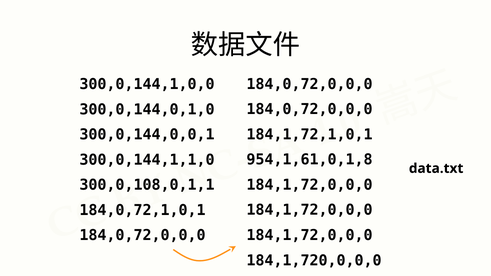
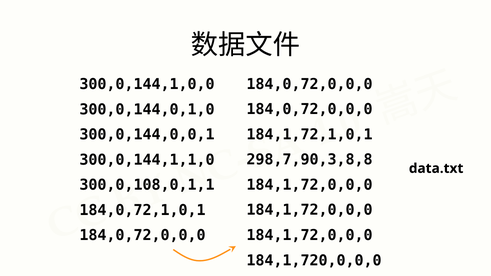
954,1,61,0,1,8: 954,1,61,0,1,8 -> 298,7,90,3,8,8 (310, 160)
